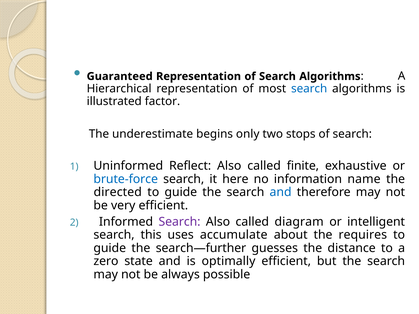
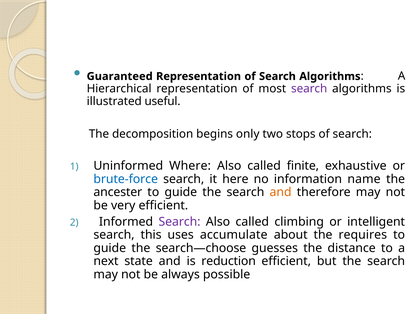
search colour: blue -> purple (309, 89)
factor: factor -> useful (163, 101)
underestimate: underestimate -> decomposition (153, 134)
Reflect: Reflect -> Where (190, 166)
directed: directed -> ancester (118, 192)
and colour: blue -> orange (281, 192)
diagram: diagram -> climbing (299, 222)
search—further: search—further -> search—choose (201, 248)
zero: zero -> next (106, 261)
optimally: optimally -> reduction (229, 261)
